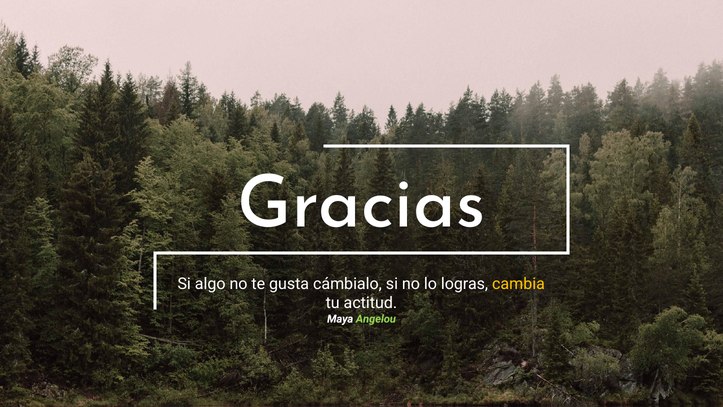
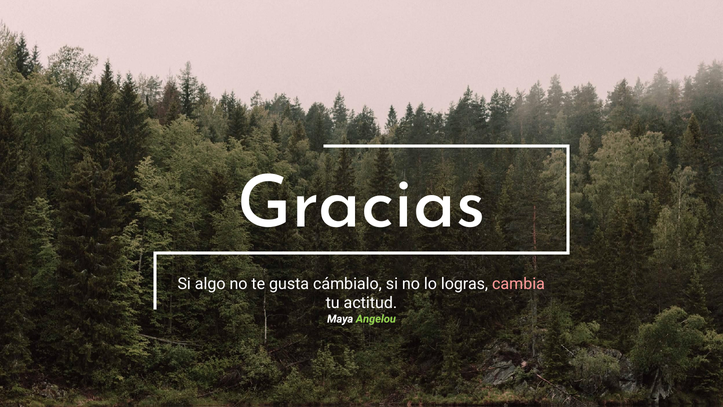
cambia colour: yellow -> pink (518, 284)
